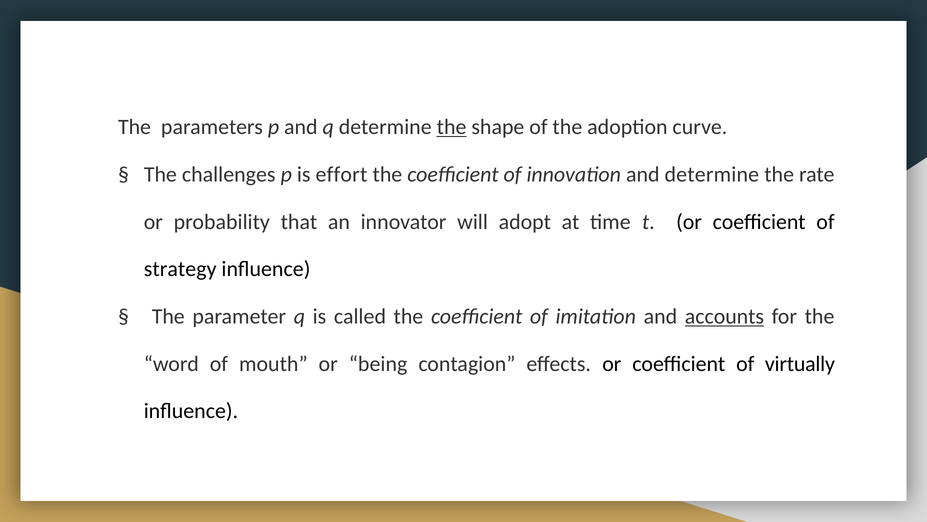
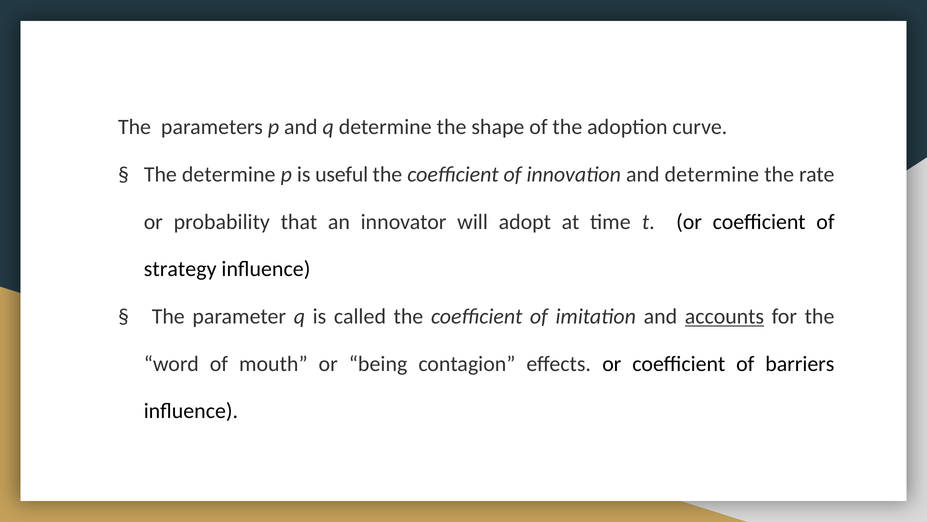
the underline: present -> none (452, 127)
The challenges: challenges -> determine (229, 174)
effort: effort -> useful (342, 174)
virtually: virtually -> barriers (800, 364)
